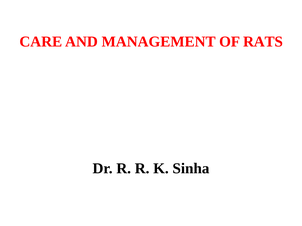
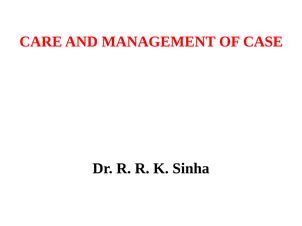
RATS: RATS -> CASE (263, 42)
